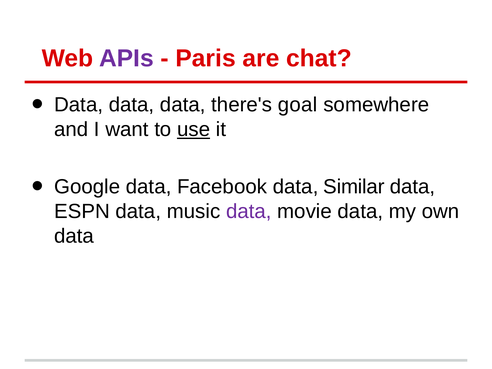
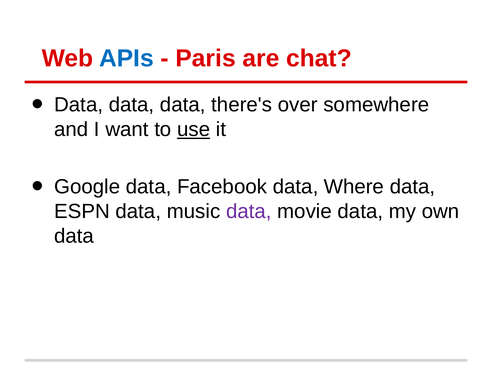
APIs colour: purple -> blue (127, 58)
goal: goal -> over (298, 105)
Similar: Similar -> Where (354, 187)
